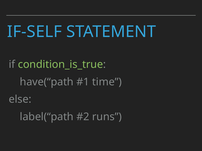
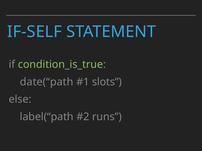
have(“path: have(“path -> date(“path (47, 82)
time: time -> slots (107, 82)
